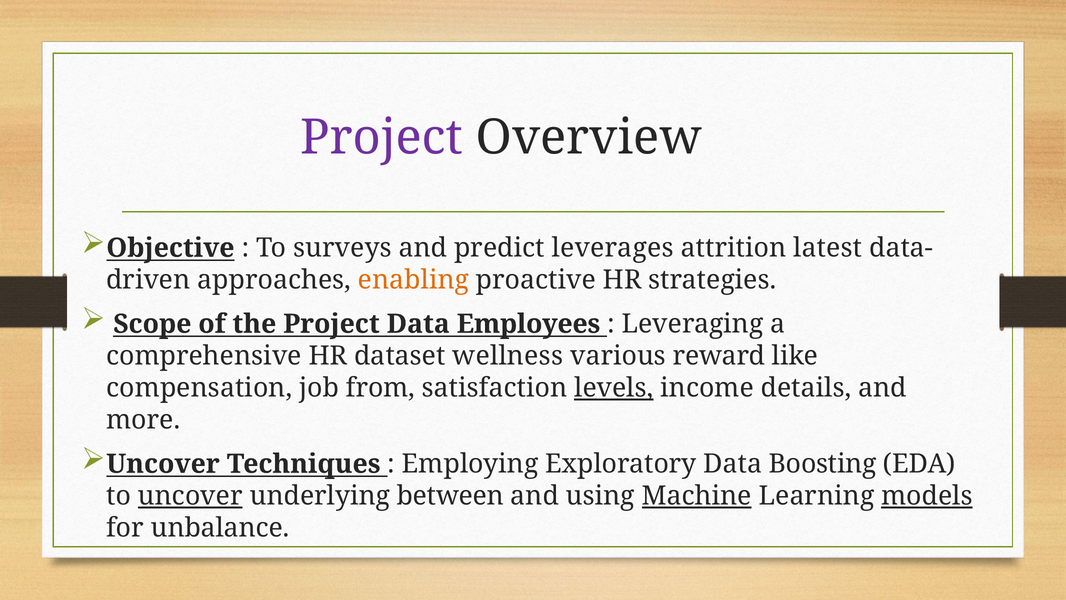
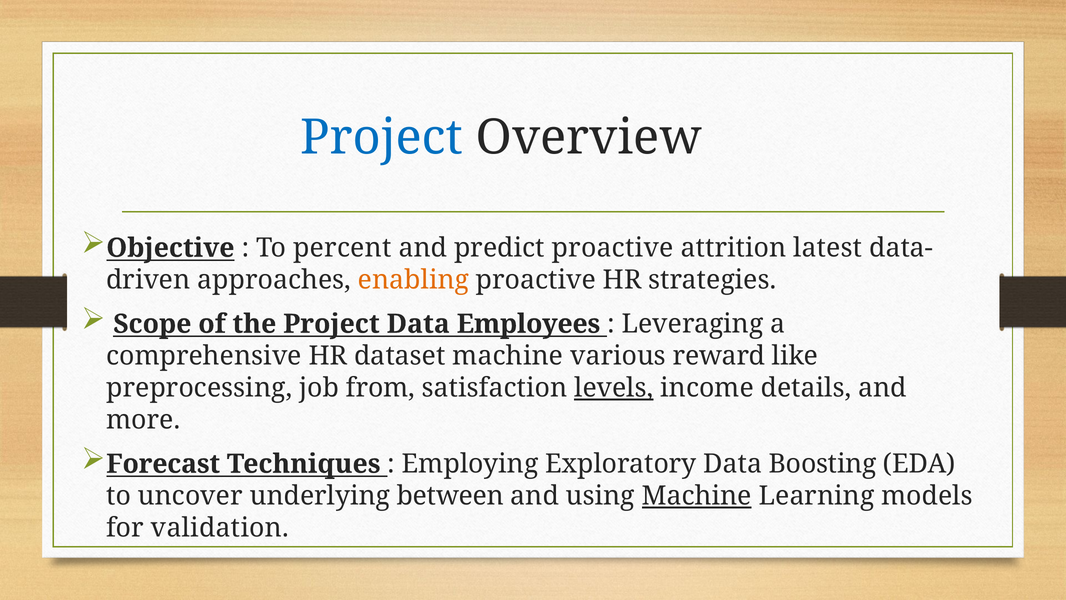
Project colour: purple -> blue (382, 138)
surveys: surveys -> percent (342, 248)
predict leverages: leverages -> proactive (613, 248)
dataset wellness: wellness -> machine (508, 356)
compensation: compensation -> preprocessing (199, 388)
Uncover: Uncover -> Forecast (163, 464)
uncover underline: present -> none (190, 496)
models underline: present -> none (927, 496)
unbalance: unbalance -> validation (220, 528)
